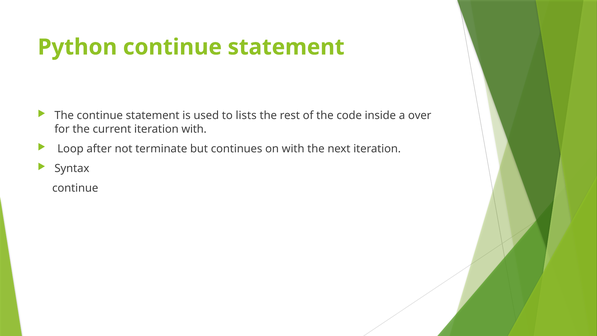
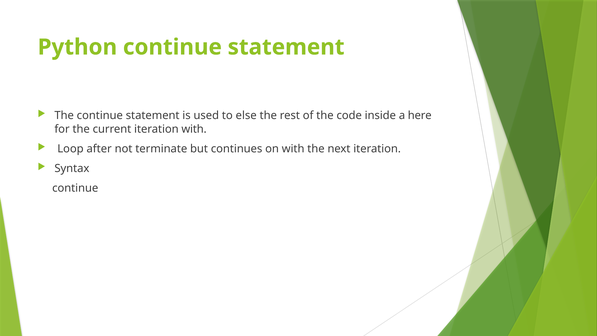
lists: lists -> else (246, 116)
over: over -> here (420, 116)
